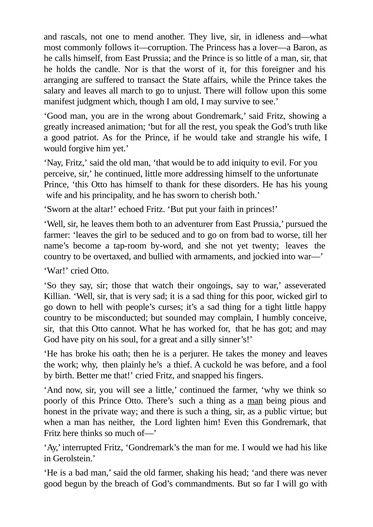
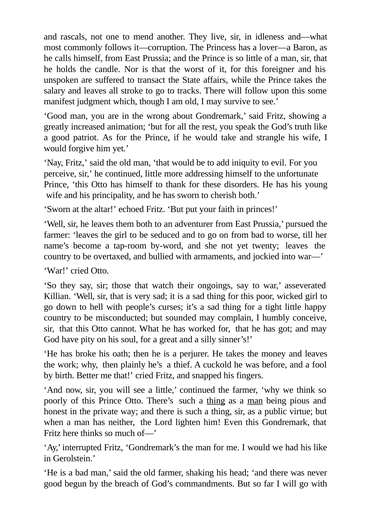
arranging: arranging -> unspoken (61, 80)
march: march -> stroke (132, 91)
unjust: unjust -> tracks (189, 91)
thing underline: none -> present (216, 401)
